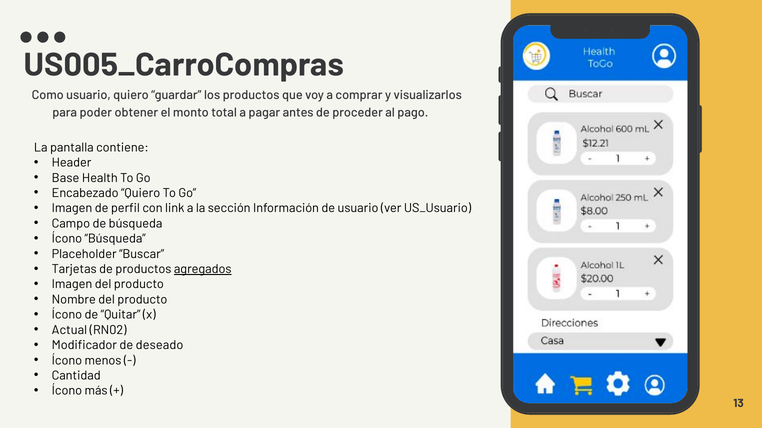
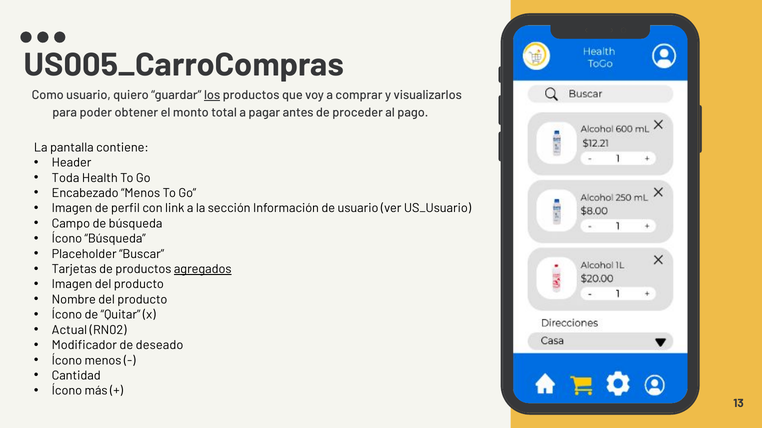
los underline: none -> present (212, 95)
Base: Base -> Toda (66, 178)
Encabezado Quiero: Quiero -> Menos (141, 193)
